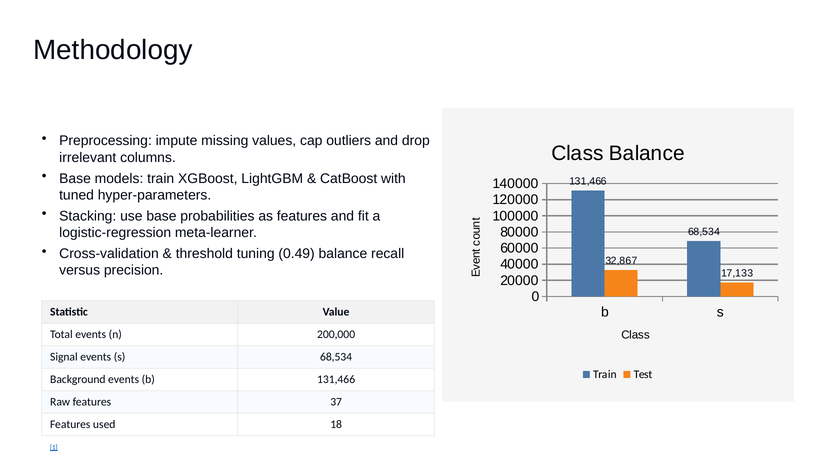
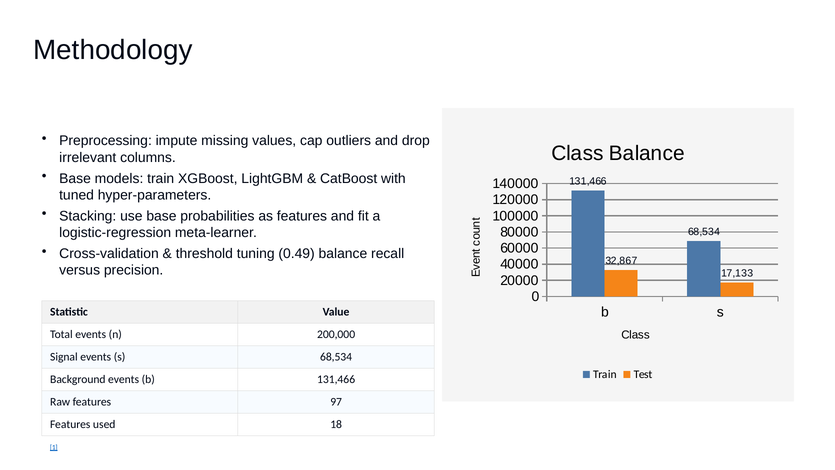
37: 37 -> 97 (336, 402)
